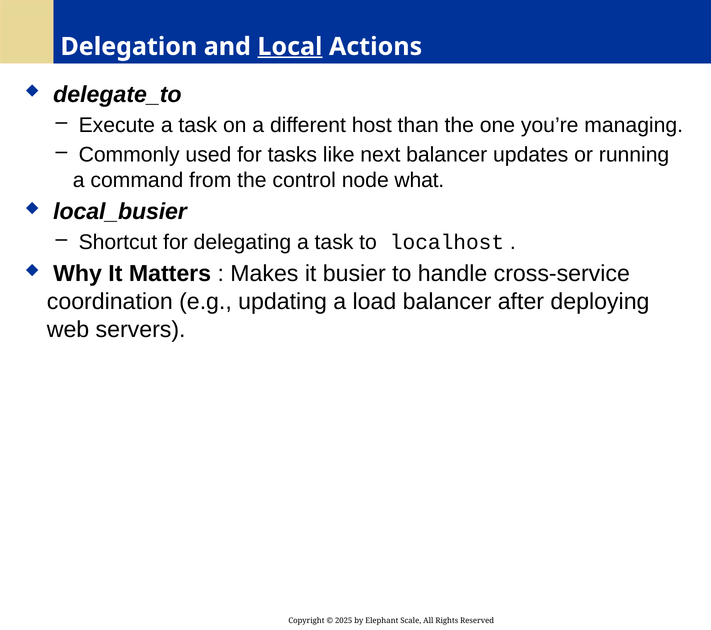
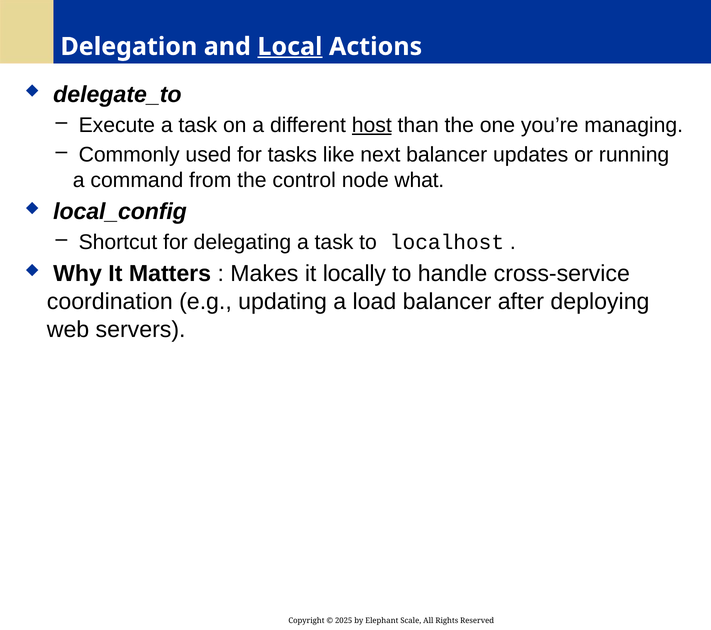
host underline: none -> present (372, 125)
local_busier: local_busier -> local_config (120, 212)
busier: busier -> locally (354, 274)
